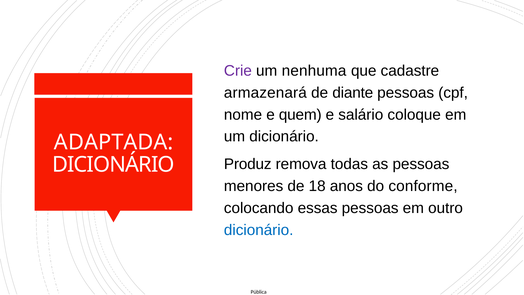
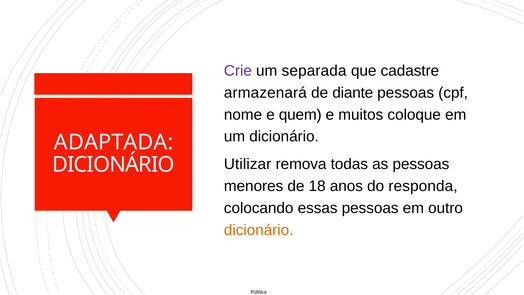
nenhuma: nenhuma -> separada (314, 71)
salário: salário -> muitos (361, 115)
Produz: Produz -> Utilizar (248, 164)
conforme: conforme -> responda (423, 186)
dicionário colour: blue -> orange (259, 230)
